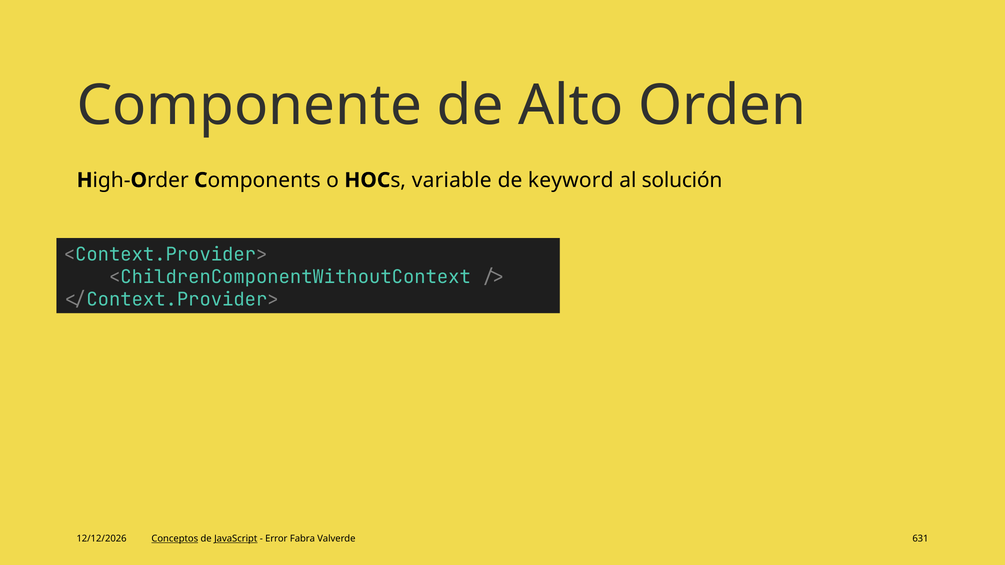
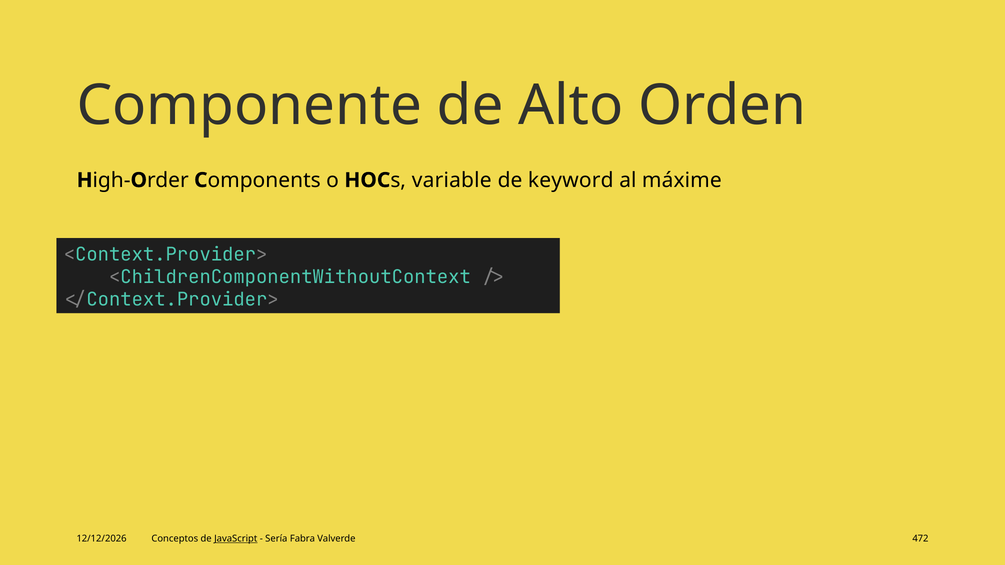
solución: solución -> máxime (682, 180)
Conceptos underline: present -> none (175, 539)
Error: Error -> Sería (276, 539)
631: 631 -> 472 (920, 539)
